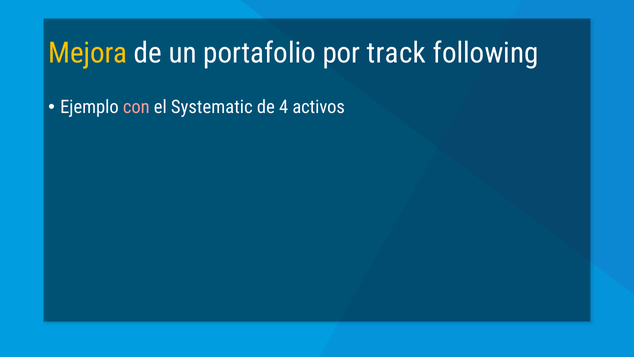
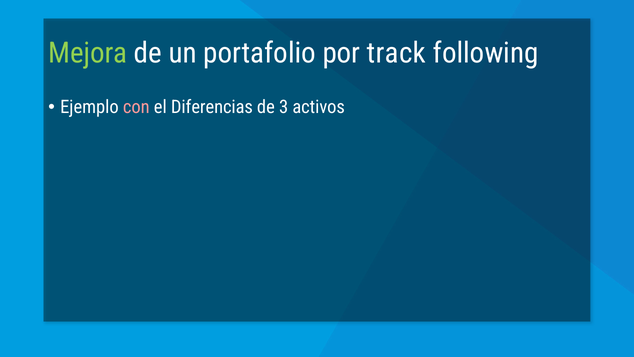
Mejora colour: yellow -> light green (88, 53)
Systematic: Systematic -> Diferencias (212, 107)
4: 4 -> 3 (284, 107)
